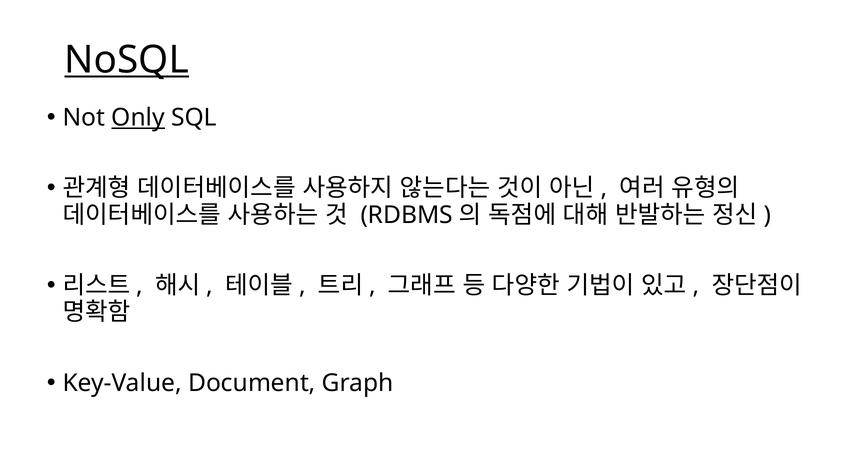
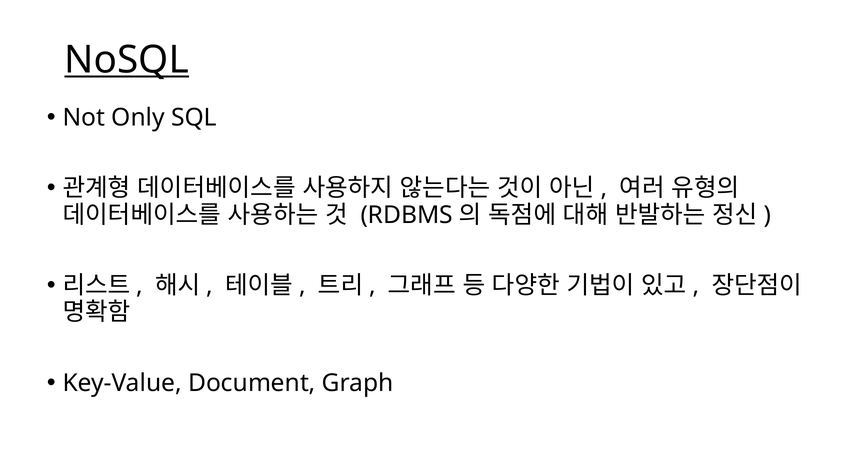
Only underline: present -> none (138, 117)
